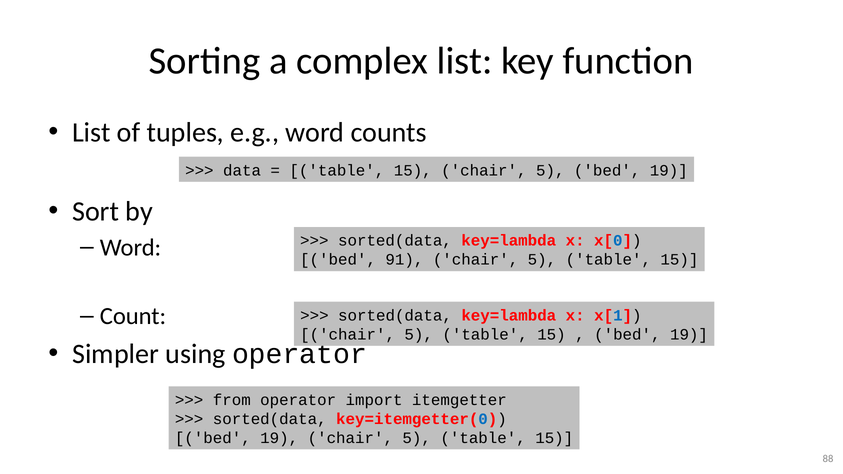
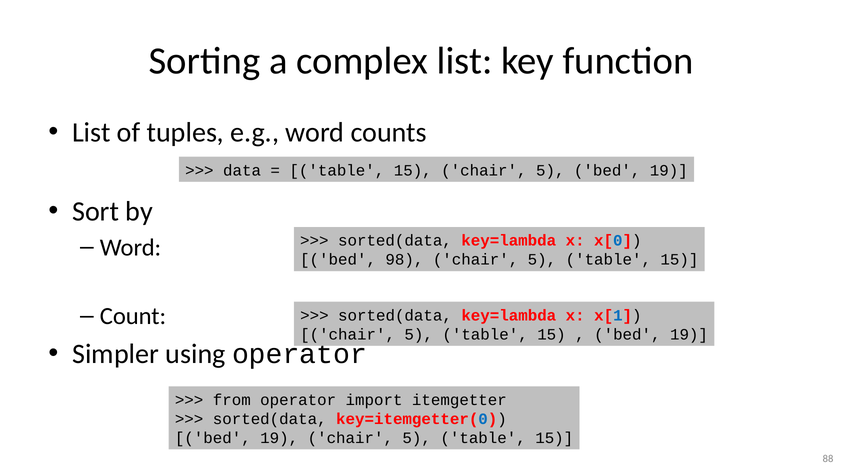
91: 91 -> 98 (404, 260)
